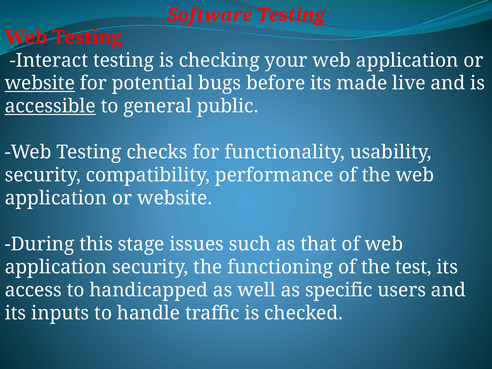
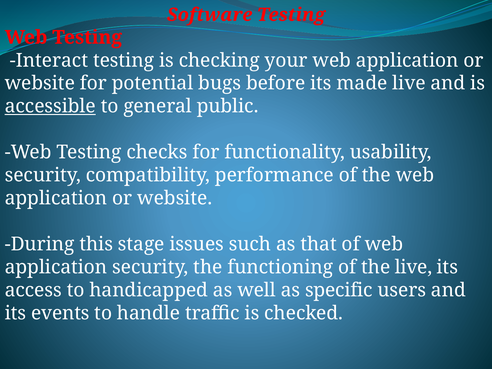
website underline: present -> none (40, 83)
the test: test -> live (413, 267)
inputs: inputs -> events (60, 313)
